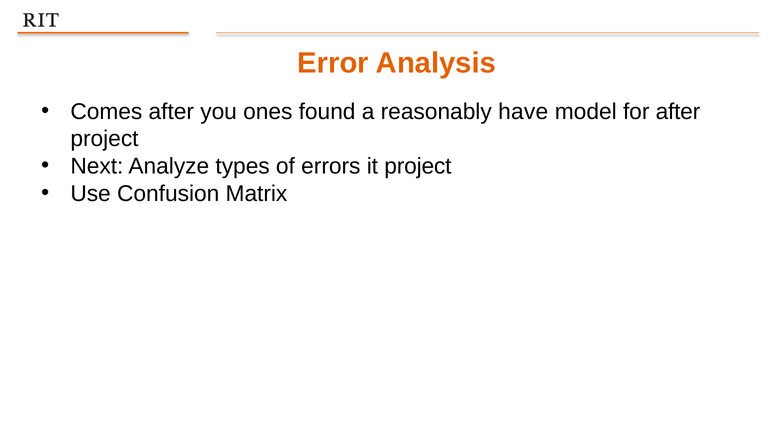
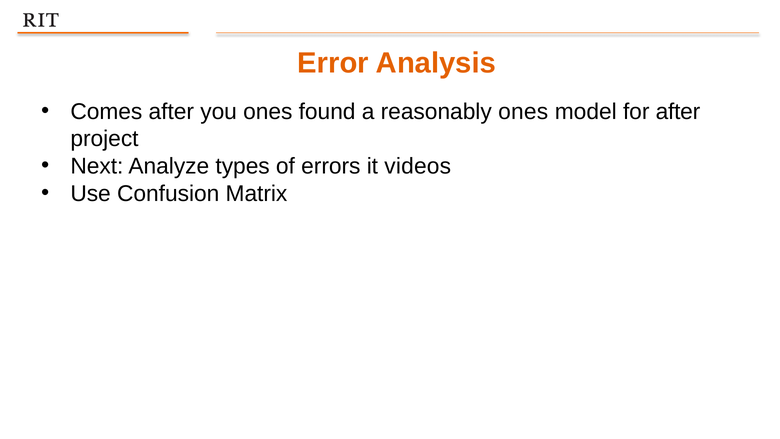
reasonably have: have -> ones (523, 111)
it project: project -> videos (418, 166)
